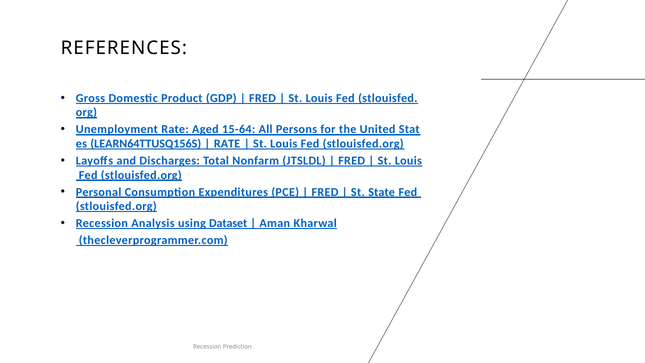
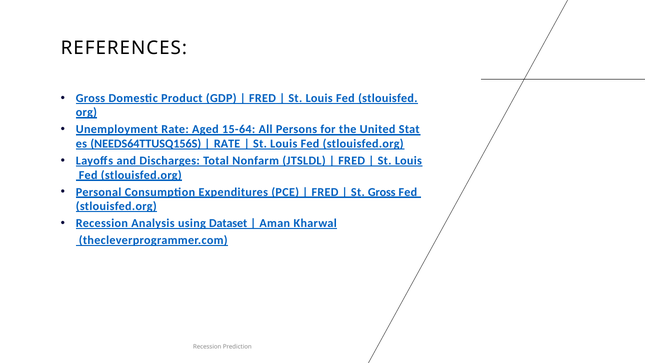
LEARN64TTUSQ156S: LEARN64TTUSQ156S -> NEEDS64TTUSQ156S (146, 144)
St State: State -> Gross (382, 192)
